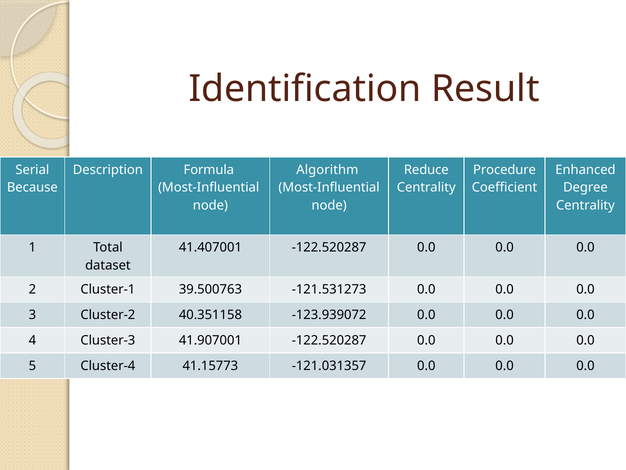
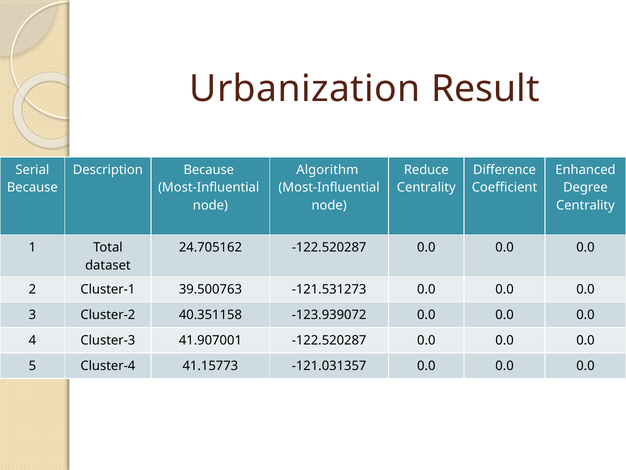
Identification: Identification -> Urbanization (305, 89)
Description Formula: Formula -> Because (209, 170)
Procedure: Procedure -> Difference (505, 170)
41.407001: 41.407001 -> 24.705162 (210, 247)
